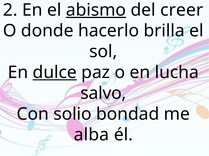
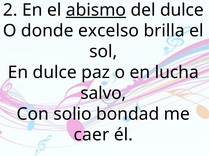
del creer: creer -> dulce (182, 10)
hacerlo: hacerlo -> excelso (109, 31)
dulce underline: present -> none (55, 73)
alba: alba -> caer (91, 135)
